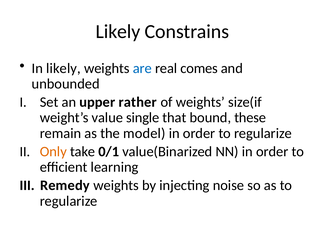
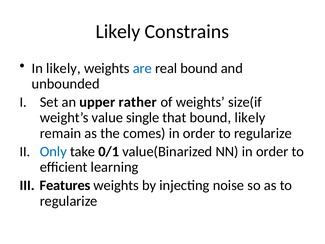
real comes: comes -> bound (199, 68)
bound these: these -> likely (250, 118)
model: model -> comes (144, 133)
Only colour: orange -> blue (53, 151)
Remedy: Remedy -> Features (65, 185)
